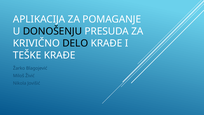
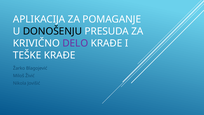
DELO colour: black -> purple (75, 43)
